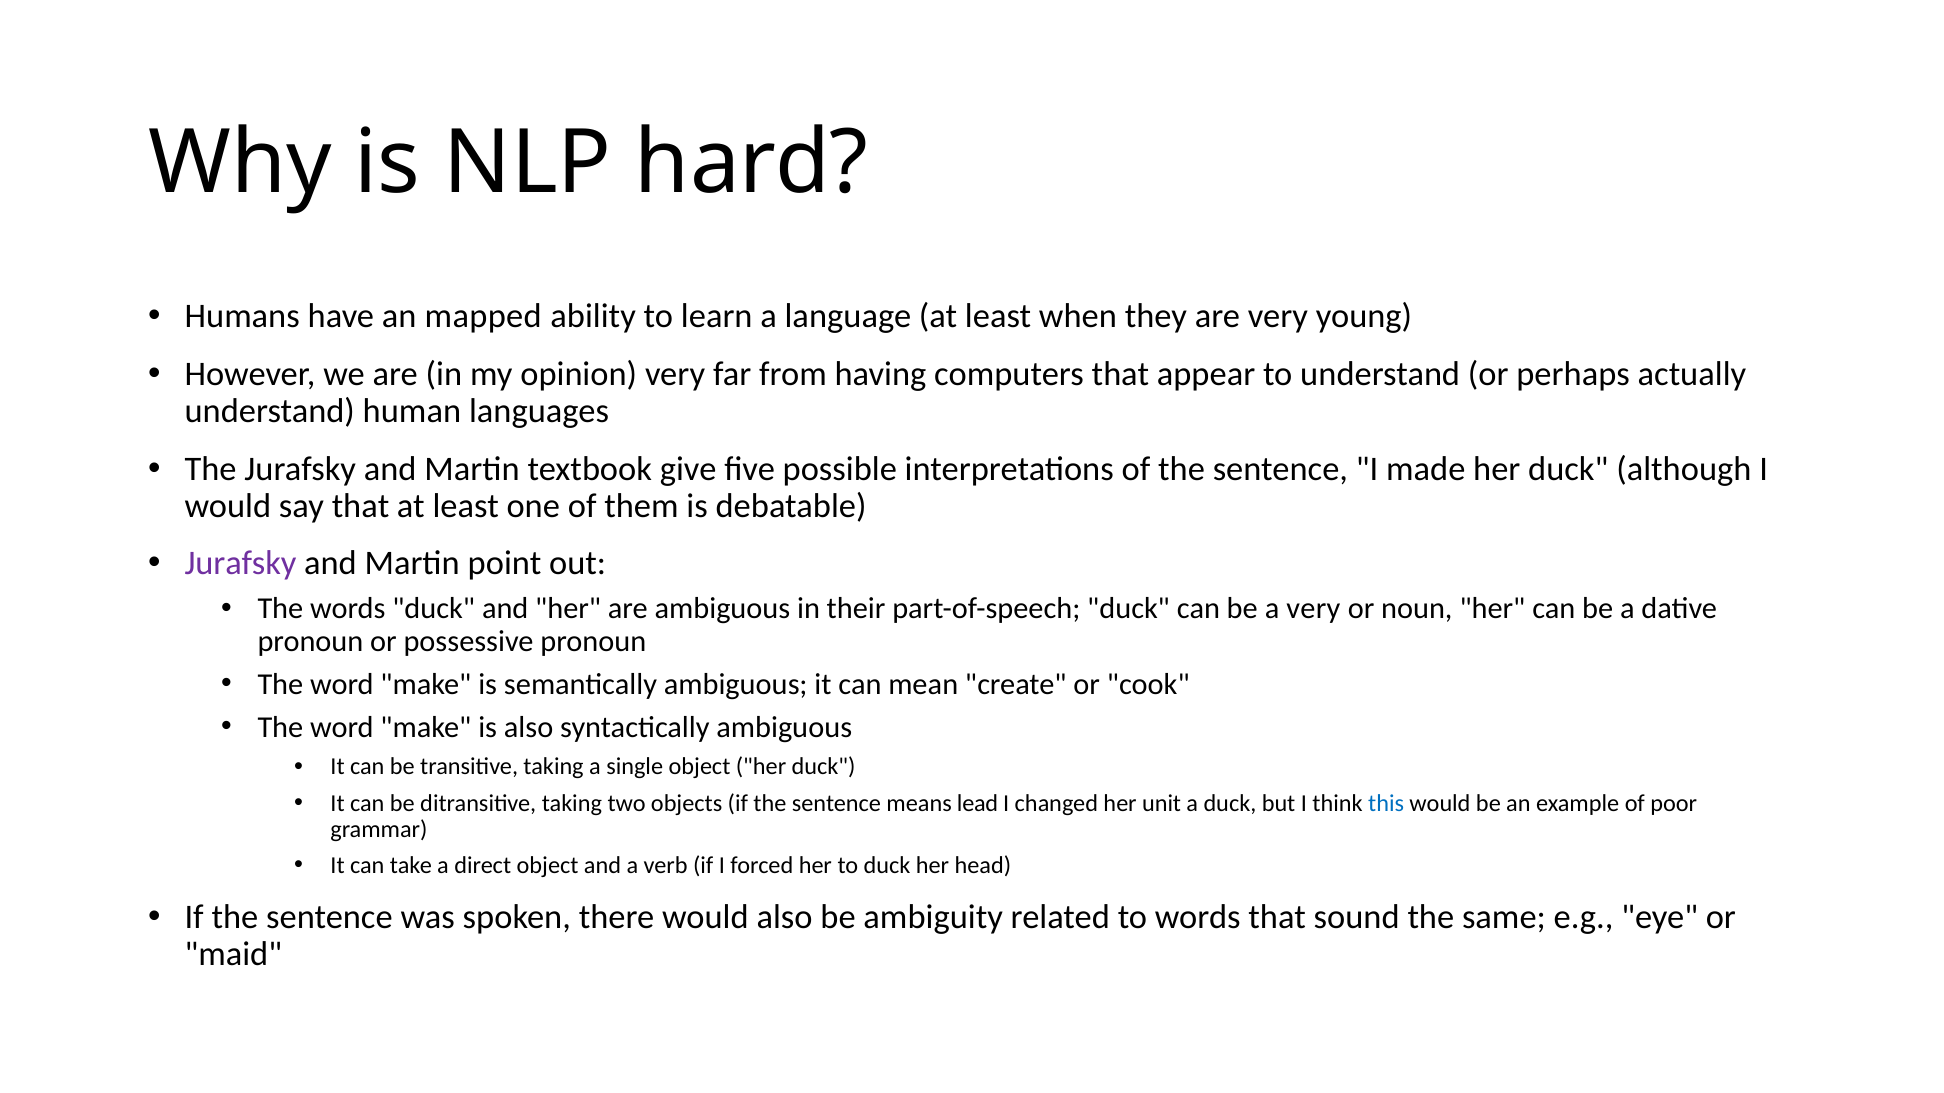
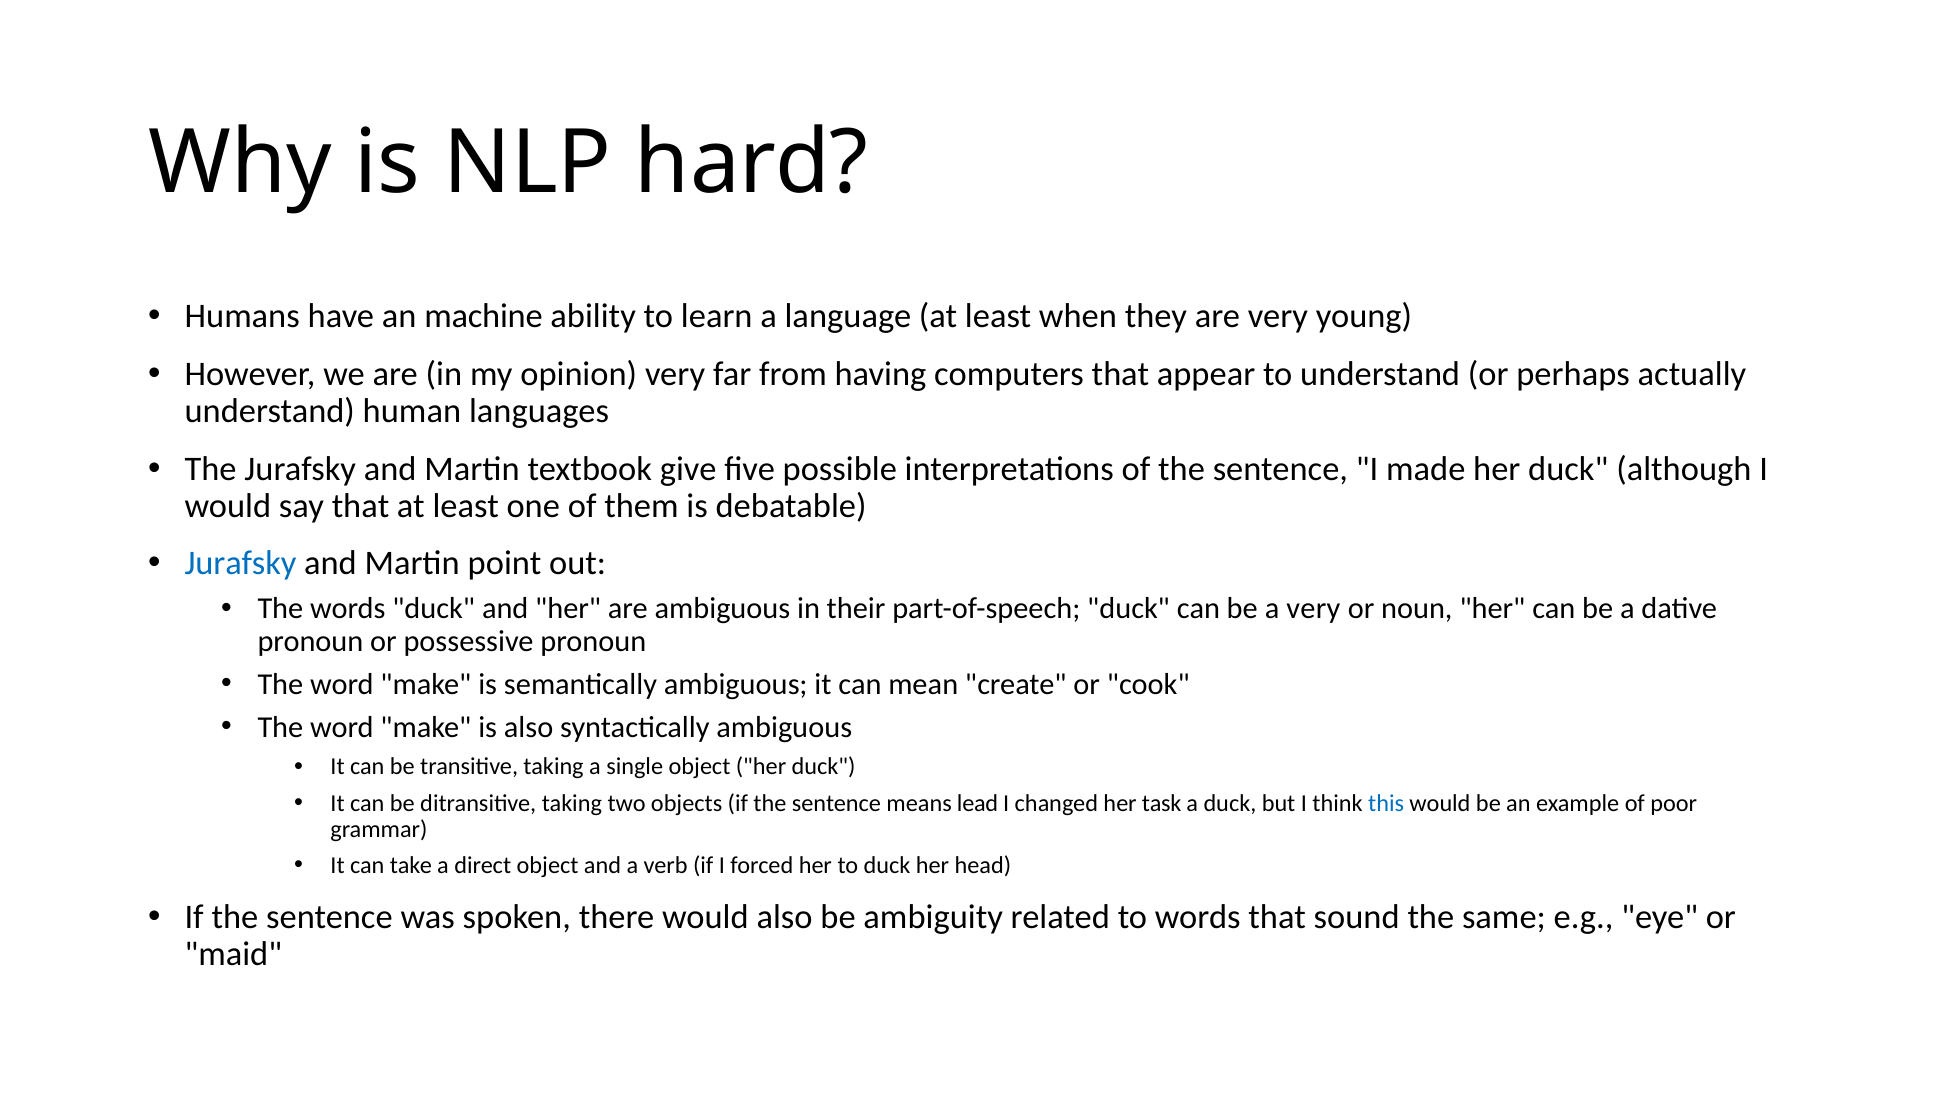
mapped: mapped -> machine (484, 317)
Jurafsky colour: purple -> blue (241, 564)
unit: unit -> task (1162, 803)
